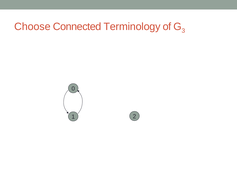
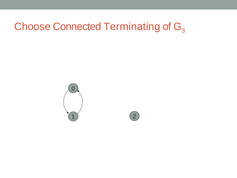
Terminology: Terminology -> Terminating (132, 27)
